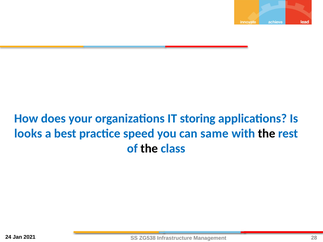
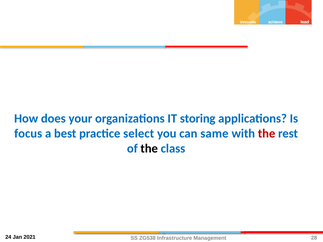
looks: looks -> focus (28, 134)
speed: speed -> select (139, 134)
the colour: black -> red (267, 134)
